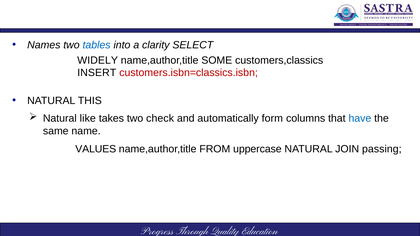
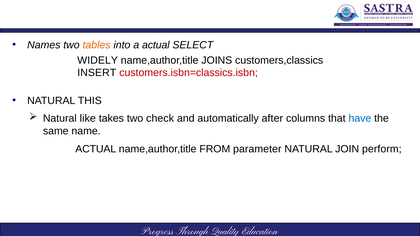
tables colour: blue -> orange (97, 45)
a clarity: clarity -> actual (156, 45)
SOME: SOME -> JOINS (217, 60)
form: form -> after (272, 119)
VALUES: VALUES -> ACTUAL (96, 149)
uppercase: uppercase -> parameter (257, 149)
passing: passing -> perform (382, 149)
